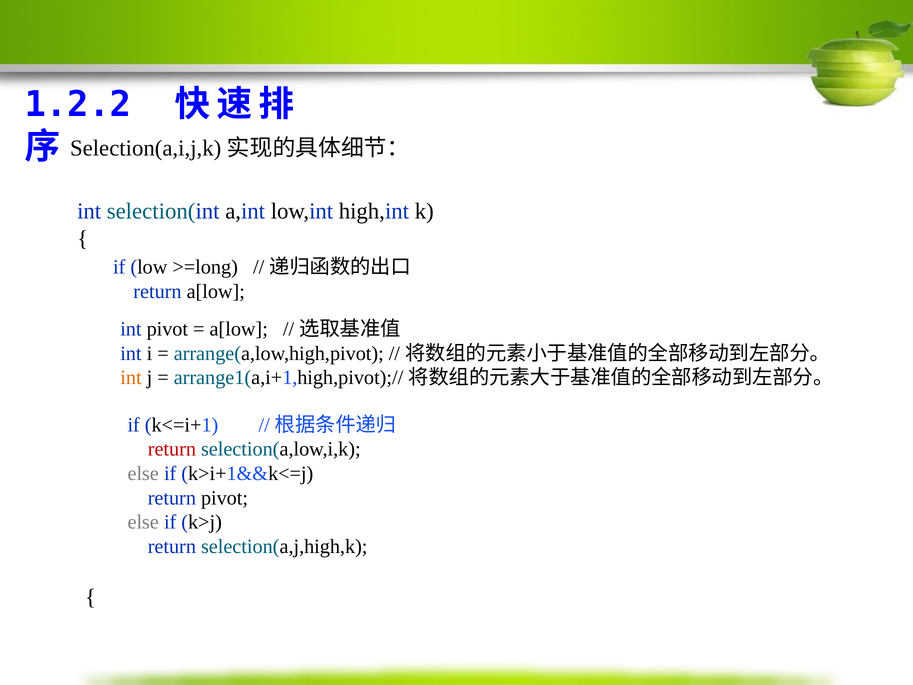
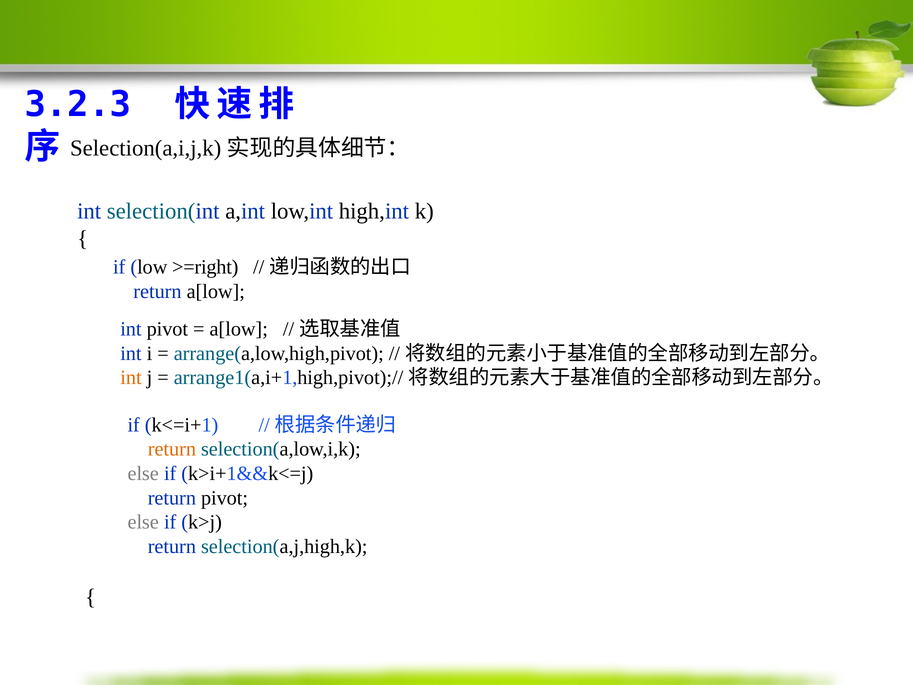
1.2.2: 1.2.2 -> 3.2.3 (78, 105)
>=long: >=long -> >=right (205, 267)
return colour: red -> orange (172, 449)
